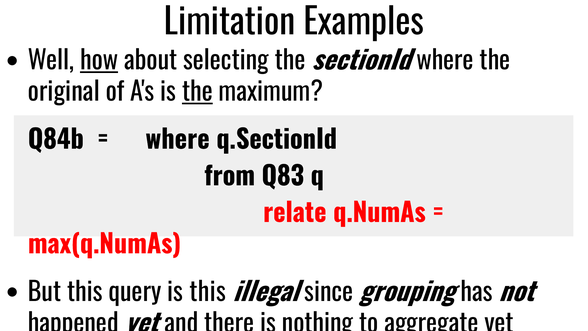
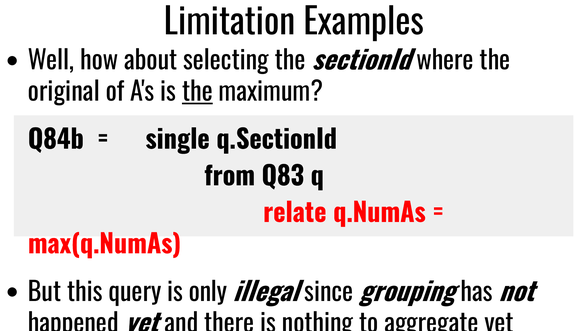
how underline: present -> none (99, 61)
where: where -> single (178, 140)
is this: this -> only (208, 292)
